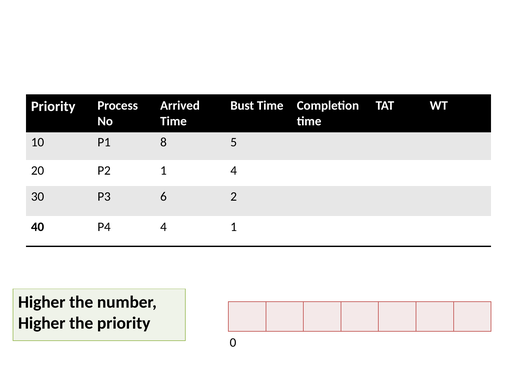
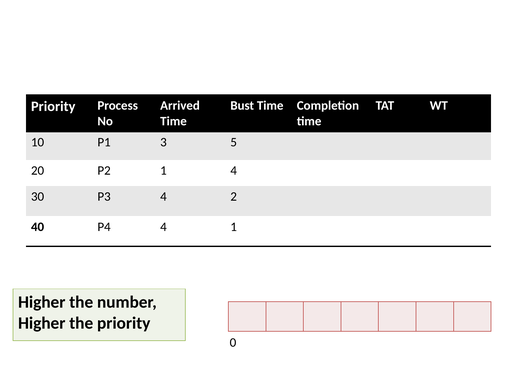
8: 8 -> 3 (164, 142)
P3 6: 6 -> 4 (164, 196)
